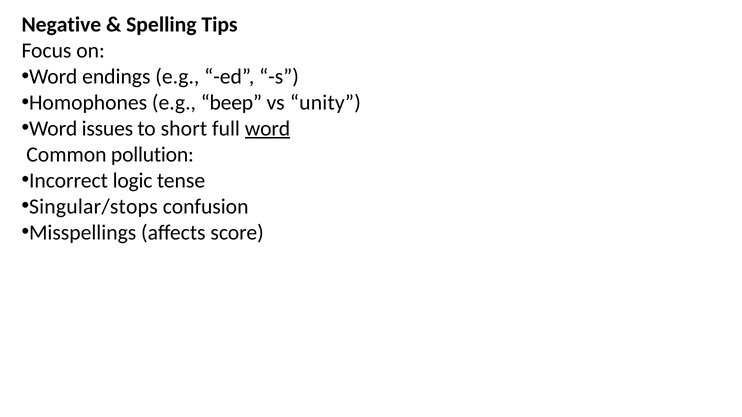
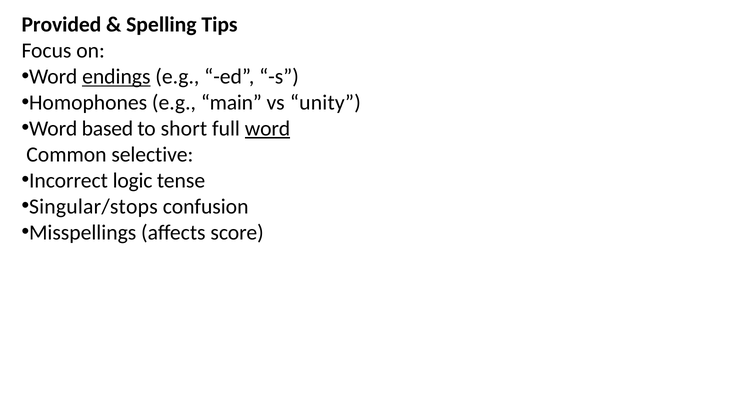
Negative: Negative -> Provided (61, 25)
endings underline: none -> present (116, 77)
beep: beep -> main (231, 103)
issues: issues -> based (107, 129)
pollution: pollution -> selective (152, 155)
